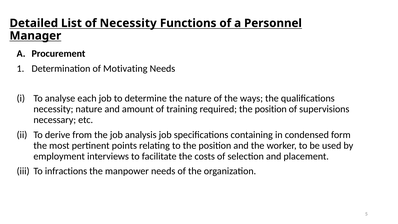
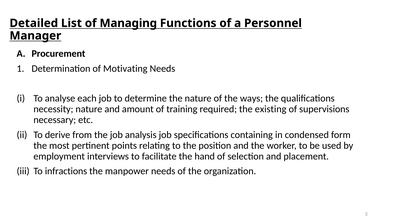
of Necessity: Necessity -> Managing (128, 23)
required the position: position -> existing (271, 109)
costs: costs -> hand (205, 156)
